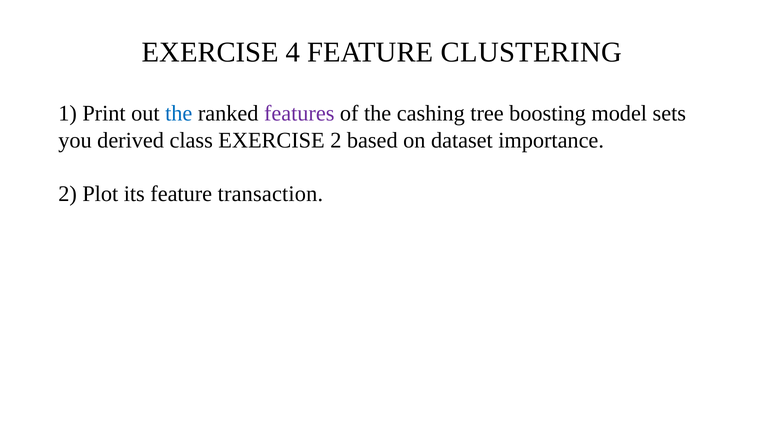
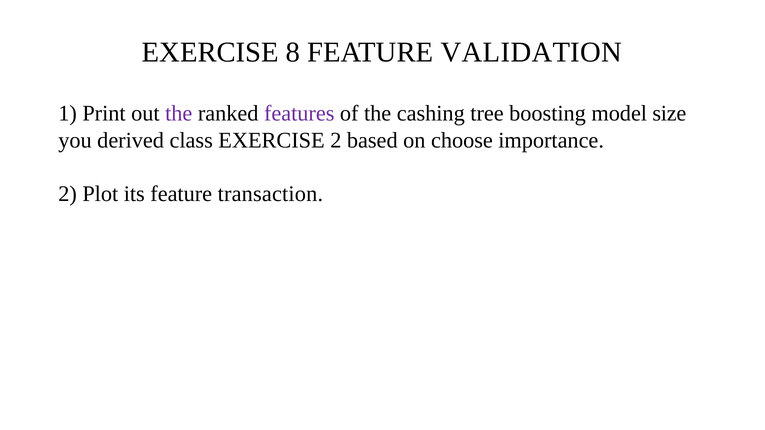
4: 4 -> 8 (293, 52)
CLUSTERING: CLUSTERING -> VALIDATION (531, 52)
the colour: blue -> purple (179, 114)
sets: sets -> size (669, 114)
dataset: dataset -> choose (462, 140)
